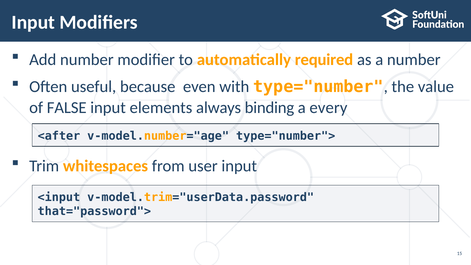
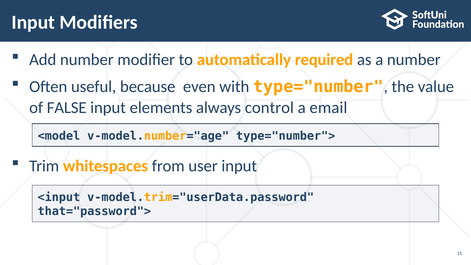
binding: binding -> control (269, 108)
every: every -> email (328, 108)
<after: <after -> <model (59, 136)
